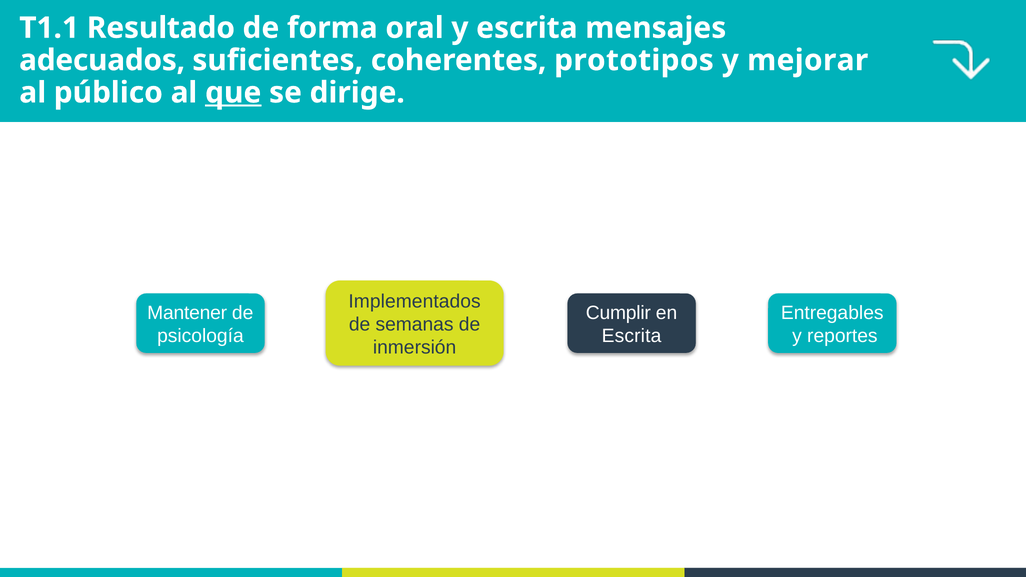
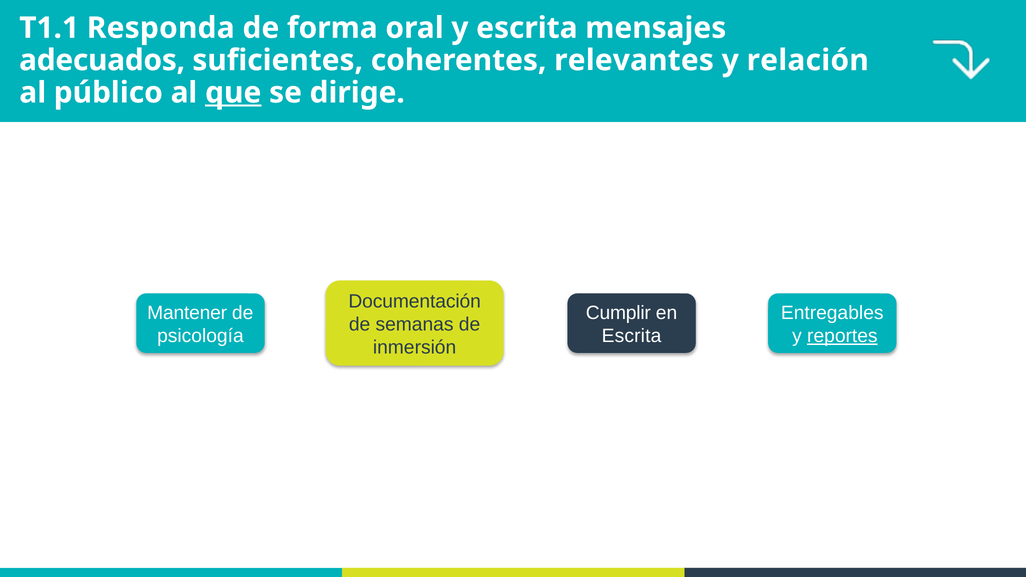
Resultado: Resultado -> Responda (161, 28)
prototipos: prototipos -> relevantes (634, 60)
mejorar: mejorar -> relación (808, 60)
Implementados: Implementados -> Documentación (415, 301)
reportes underline: none -> present (842, 336)
